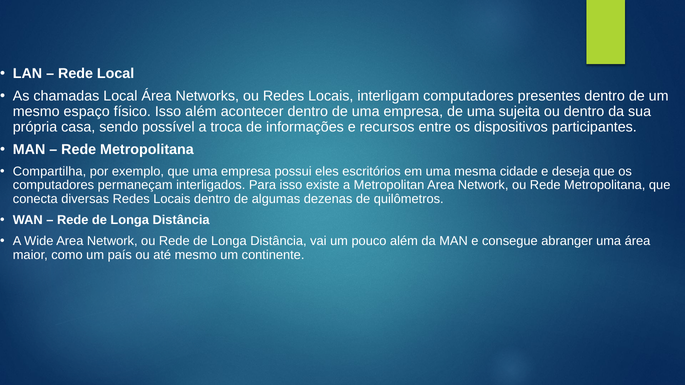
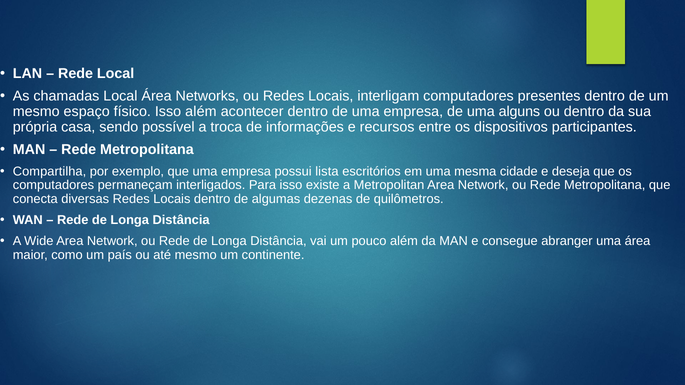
sujeita: sujeita -> alguns (519, 112)
eles: eles -> lista (327, 171)
